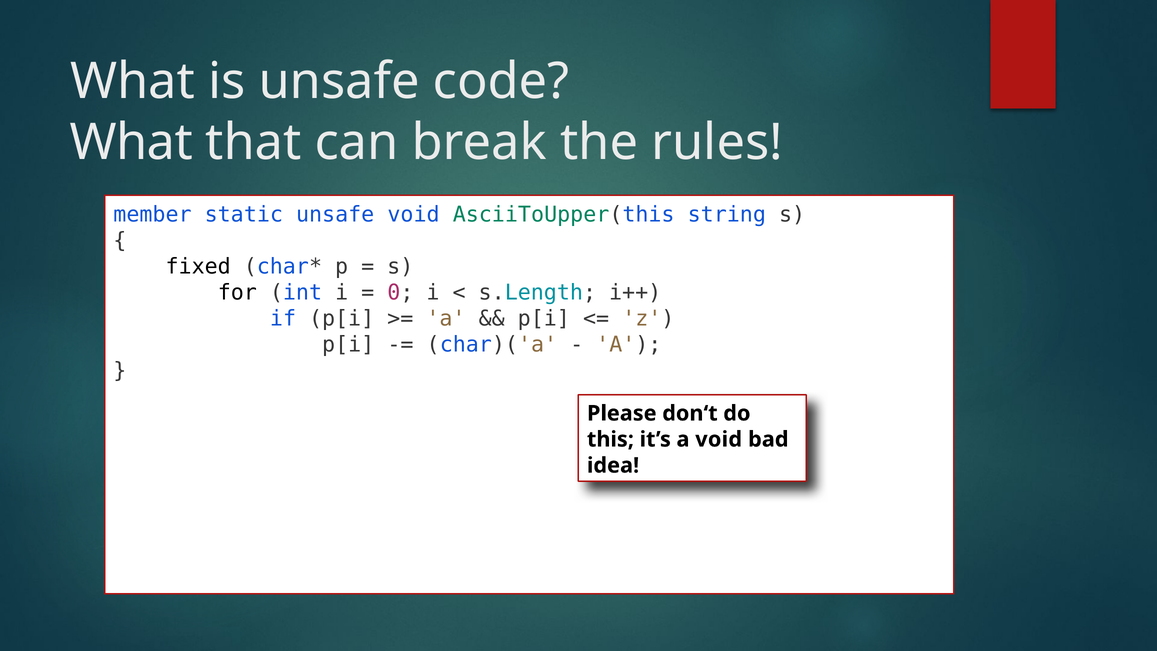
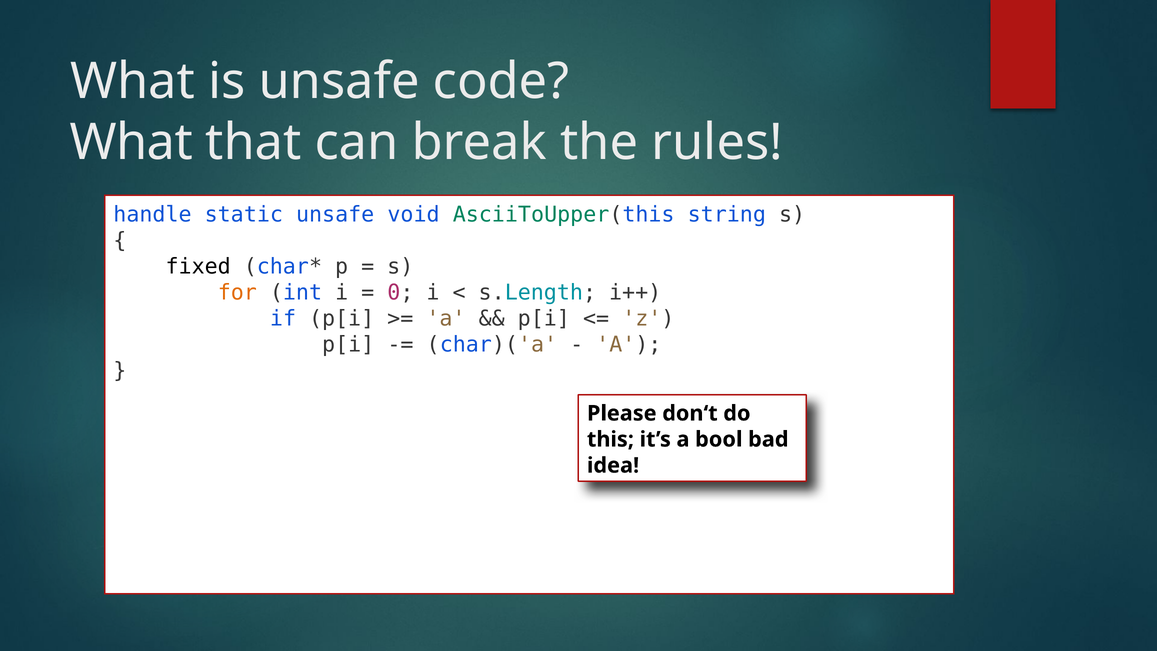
member: member -> handle (152, 214)
for colour: black -> orange (237, 292)
a void: void -> bool (719, 439)
